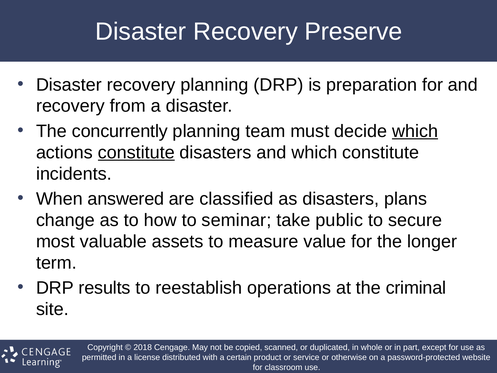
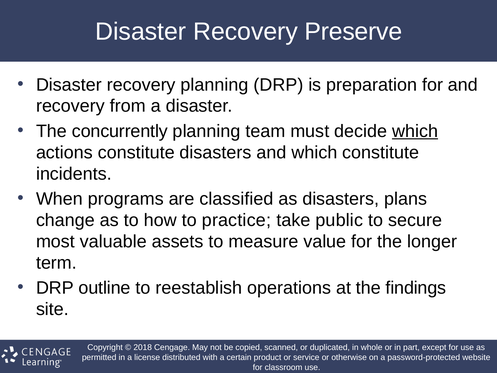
constitute underline: present -> none (136, 152)
answered: answered -> programs (126, 199)
seminar: seminar -> practice (236, 220)
results: results -> outline (105, 288)
criminal: criminal -> findings (416, 288)
